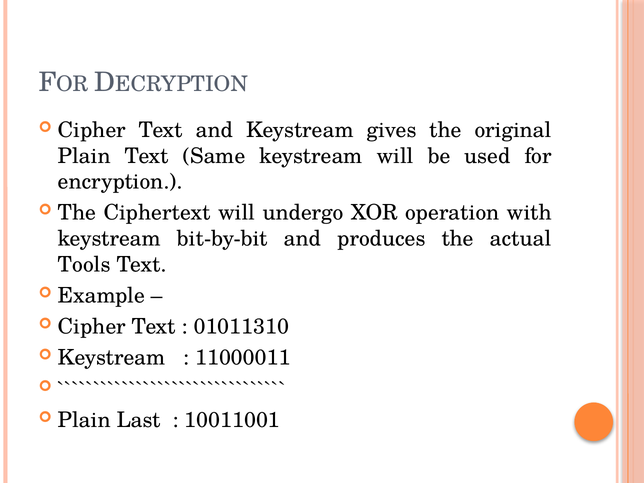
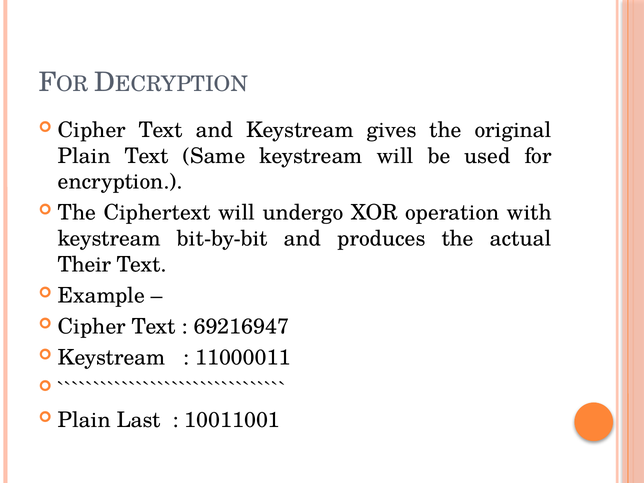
Tools: Tools -> Their (84, 264)
01011310: 01011310 -> 69216947 (241, 327)
